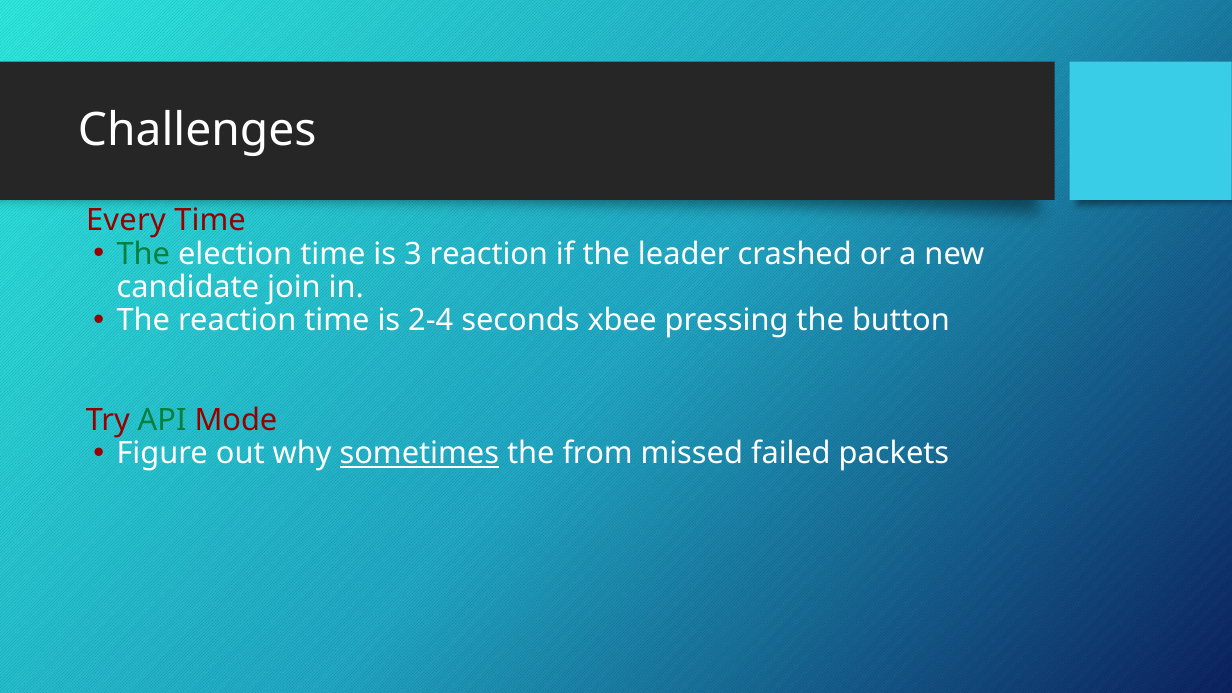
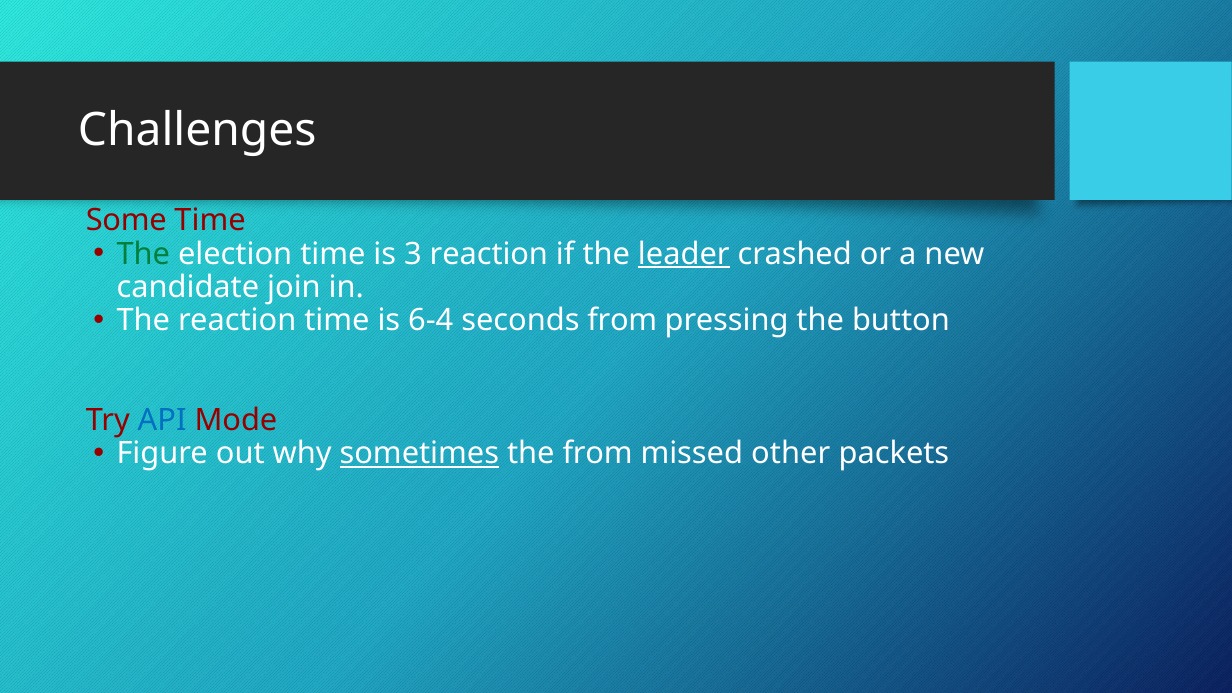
Every: Every -> Some (126, 221)
leader underline: none -> present (684, 254)
2-4: 2-4 -> 6-4 (431, 321)
seconds xbee: xbee -> from (622, 321)
API colour: green -> blue (162, 420)
failed: failed -> other (791, 454)
